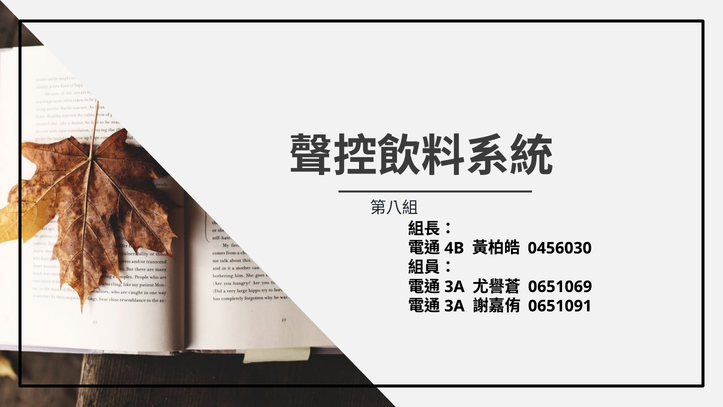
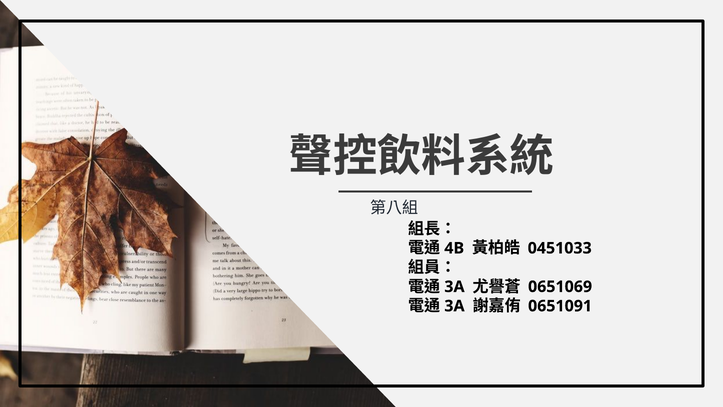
0456030: 0456030 -> 0451033 (560, 248)
